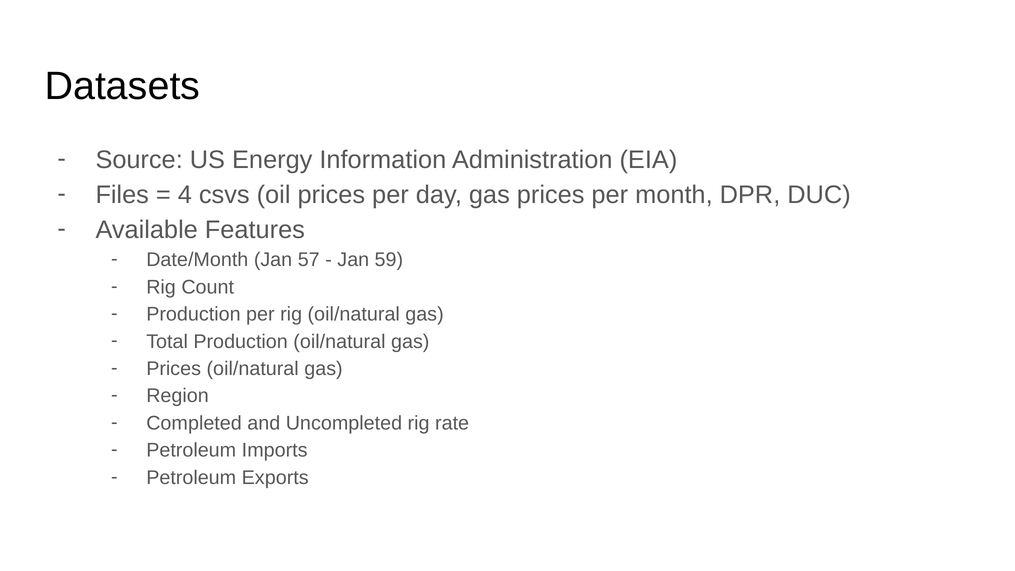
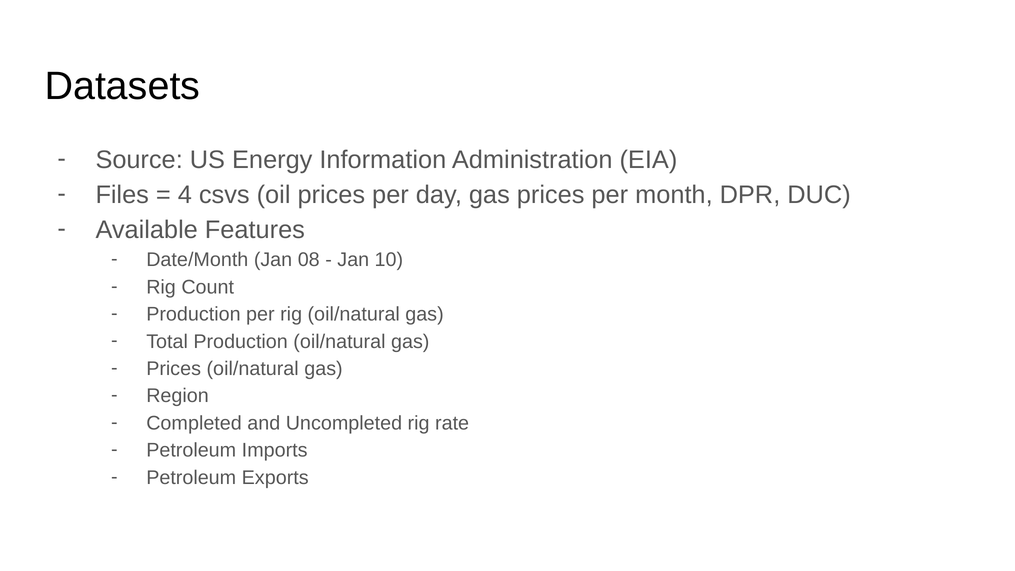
57: 57 -> 08 (309, 260)
59: 59 -> 10 (389, 260)
